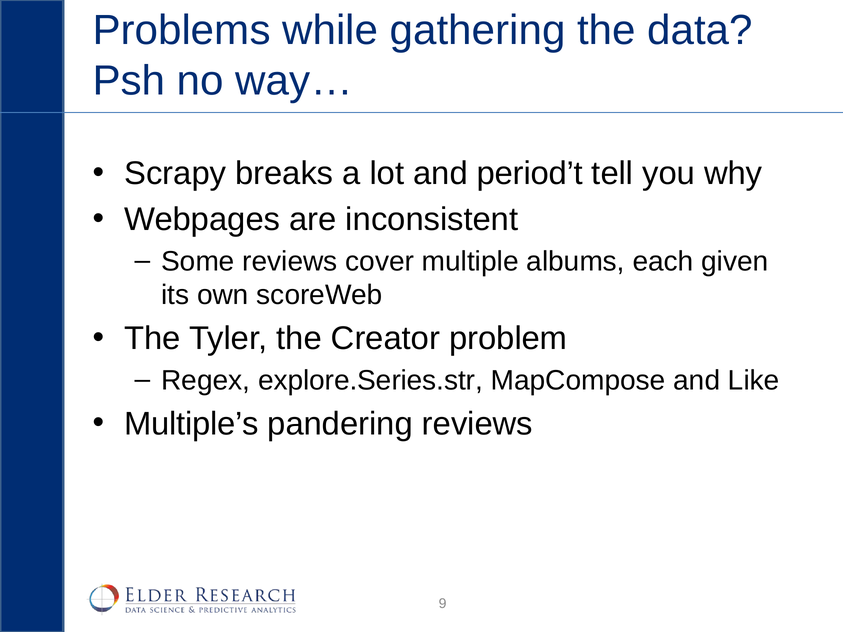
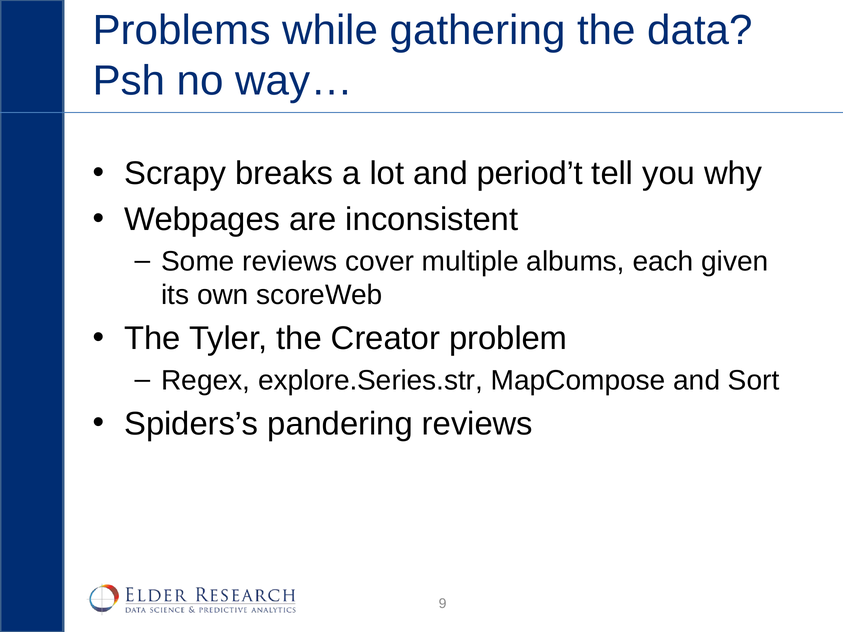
Like: Like -> Sort (754, 380)
Multiple’s: Multiple’s -> Spiders’s (191, 424)
